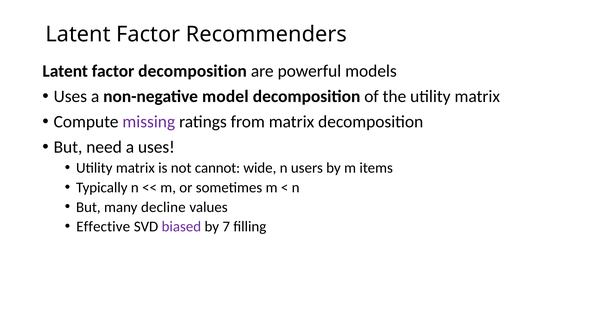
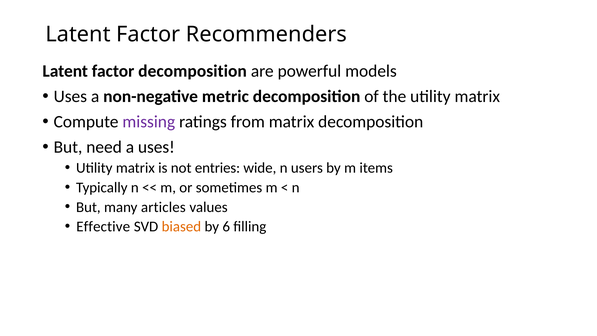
model: model -> metric (225, 96)
cannot: cannot -> entries (217, 168)
decline: decline -> articles (163, 207)
biased colour: purple -> orange (181, 226)
7: 7 -> 6 (226, 226)
